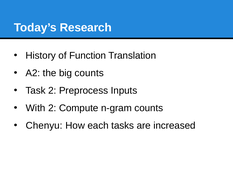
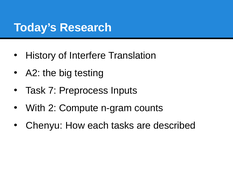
Function: Function -> Interfere (88, 55)
big counts: counts -> testing (89, 73)
Task 2: 2 -> 7 (52, 90)
increased: increased -> described (174, 125)
